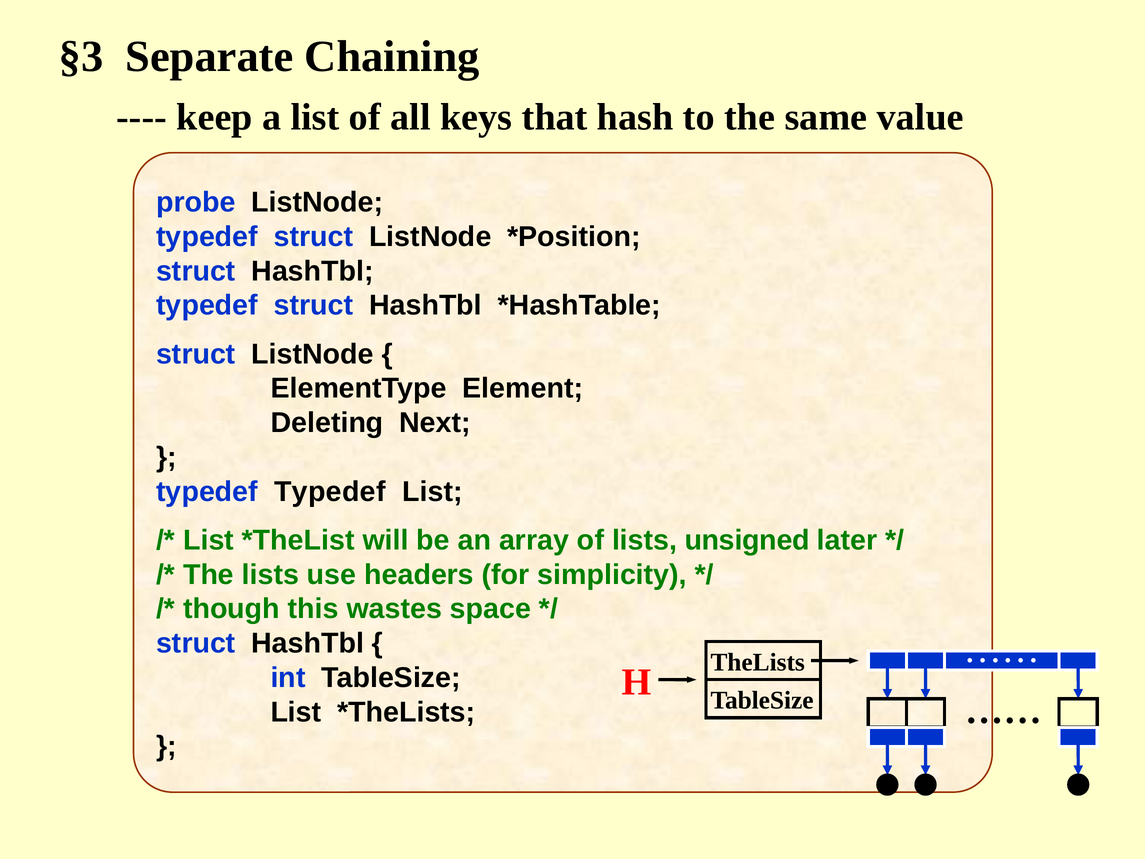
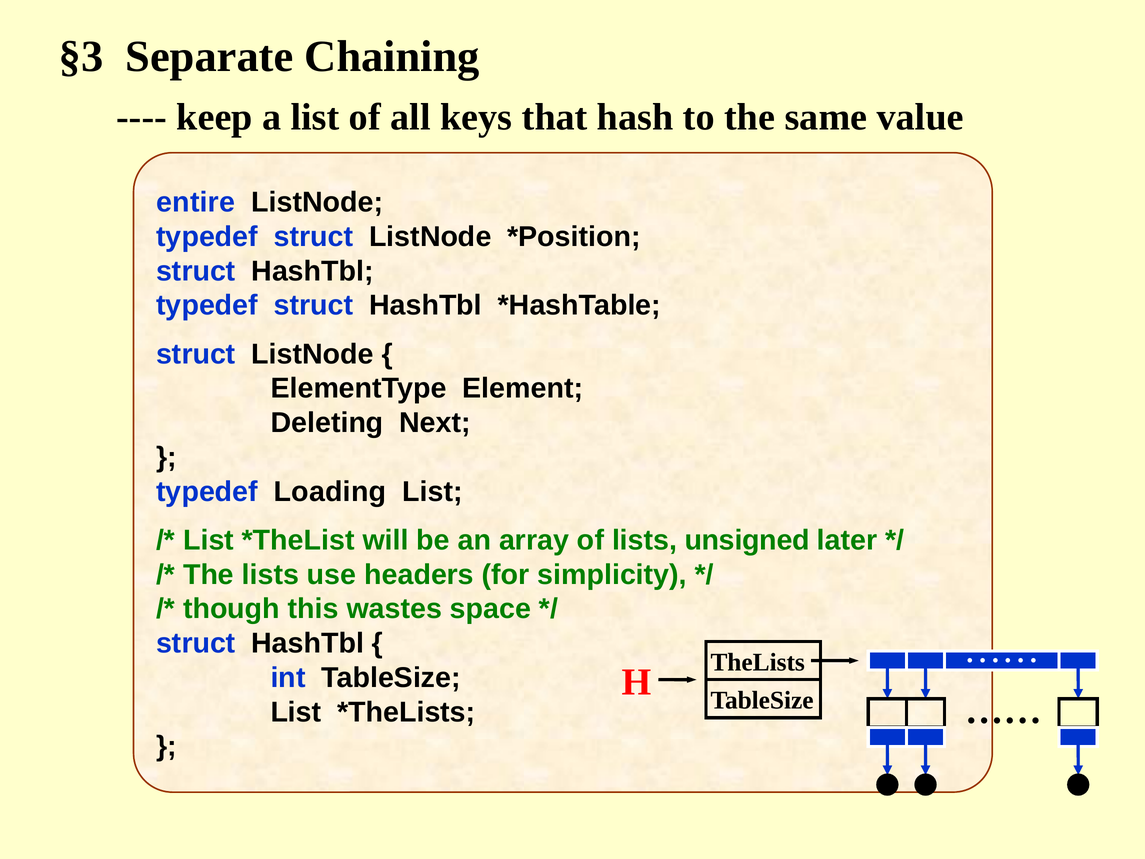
probe: probe -> entire (196, 202)
typedef Typedef: Typedef -> Loading (330, 491)
